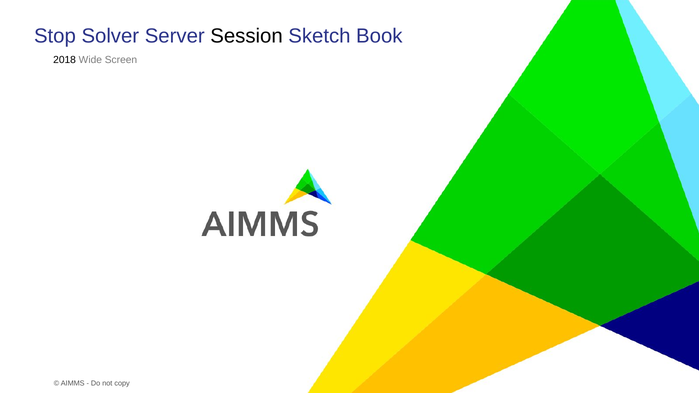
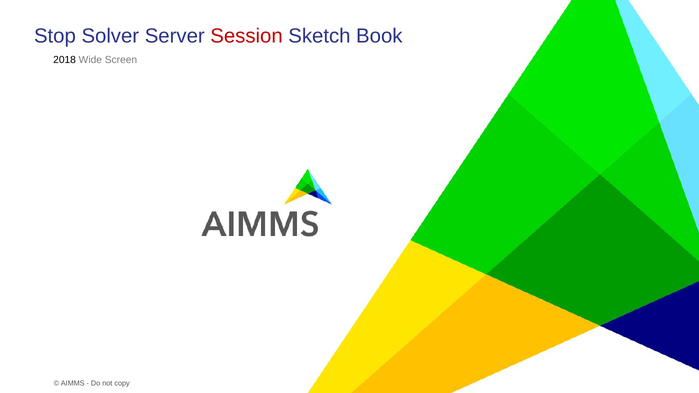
Session colour: black -> red (247, 36)
